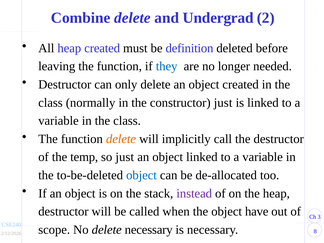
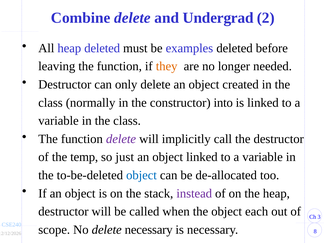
heap created: created -> deleted (102, 48)
definition: definition -> examples (189, 48)
they colour: blue -> orange (167, 66)
constructor just: just -> into (223, 103)
delete colour: orange -> purple (121, 139)
have: have -> each (257, 212)
